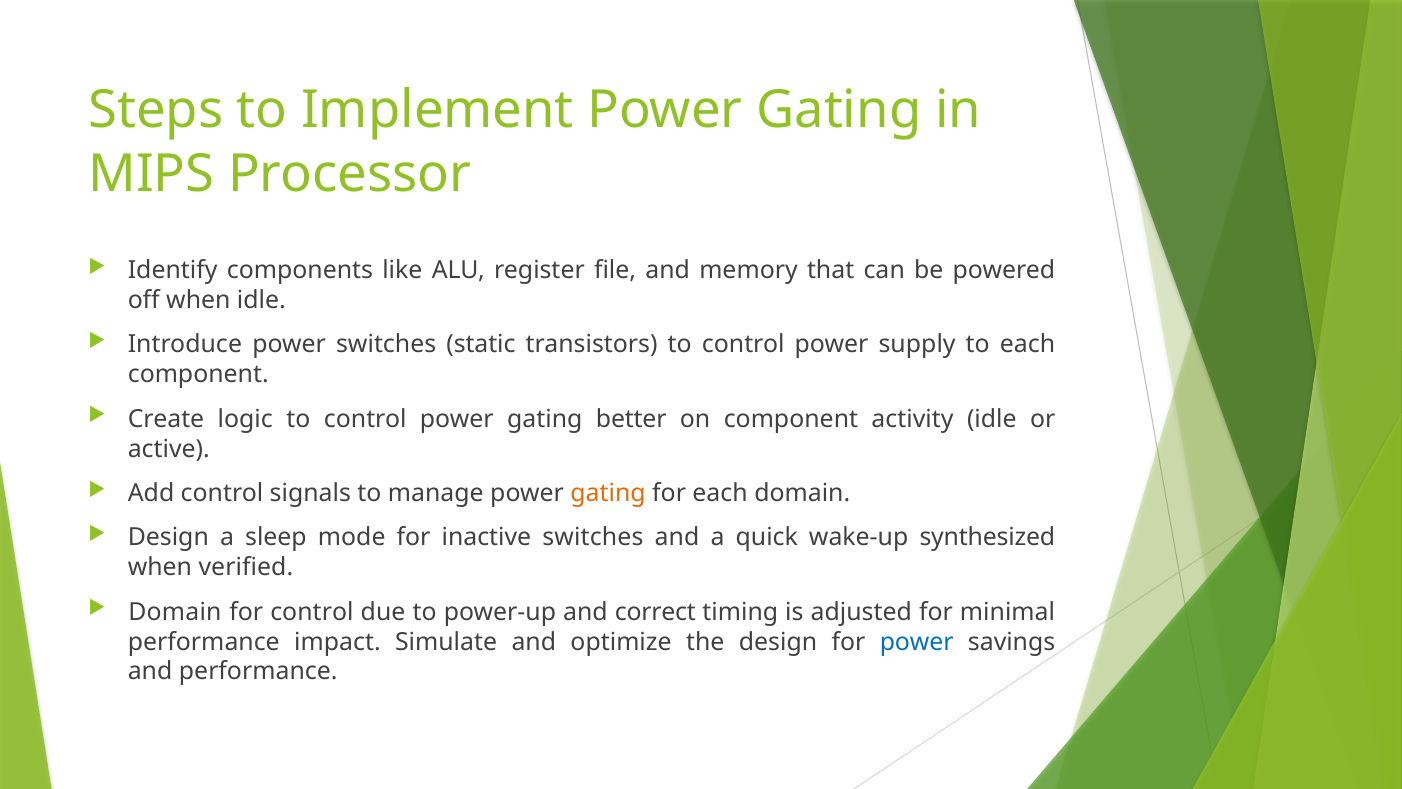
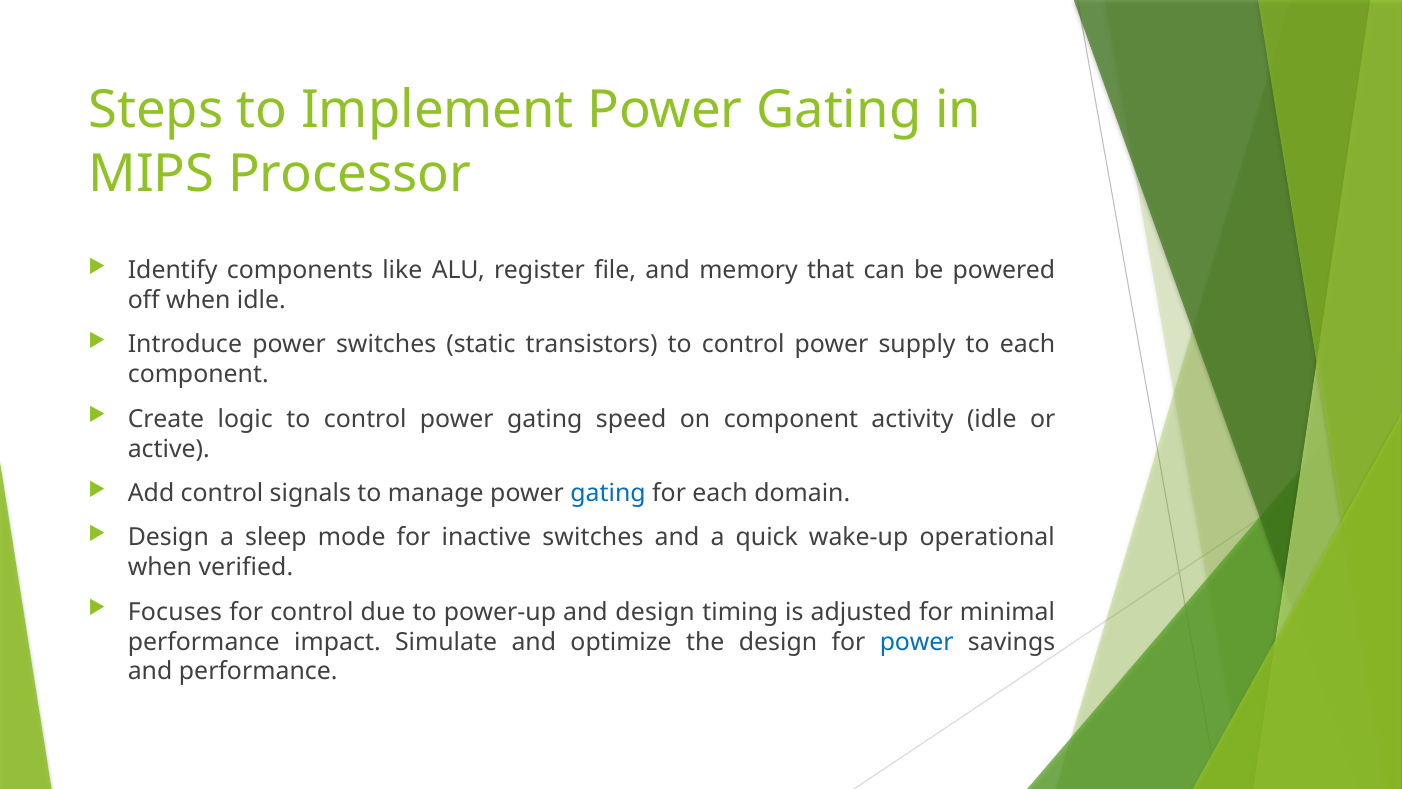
better: better -> speed (631, 419)
gating colour: orange -> blue (608, 493)
synthesized: synthesized -> operational (987, 537)
Domain: Domain -> Focuses (175, 612)
and correct: correct -> design (655, 612)
